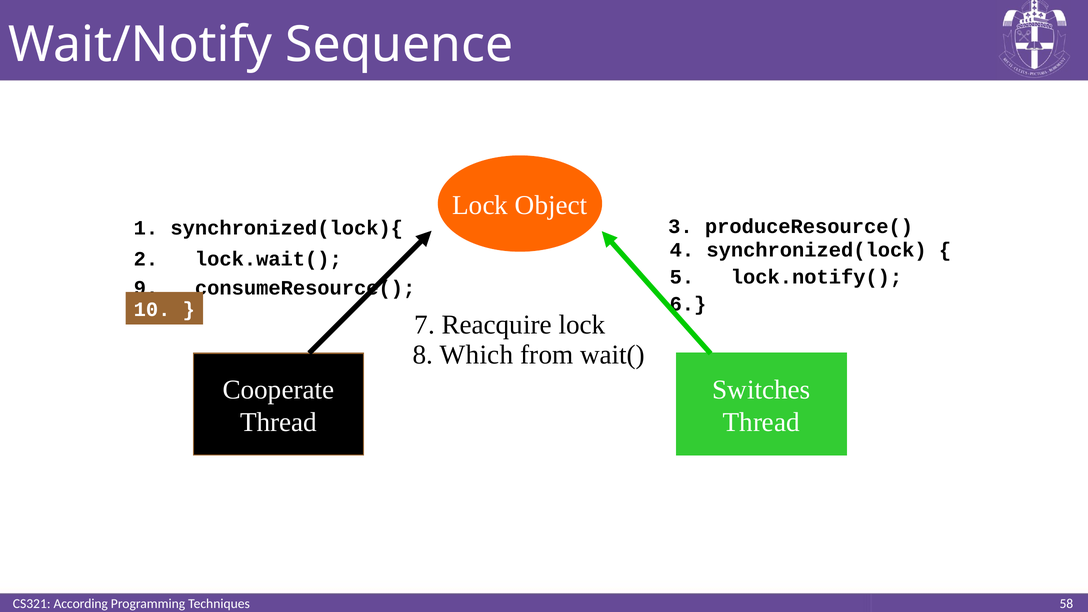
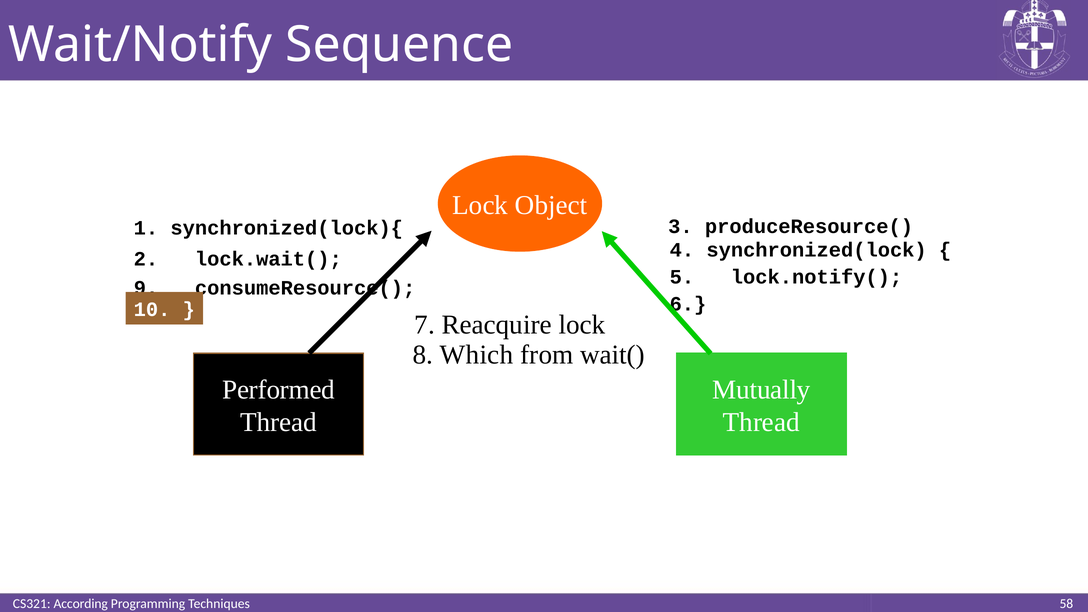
Cooperate: Cooperate -> Performed (279, 390)
Switches: Switches -> Mutually (761, 390)
